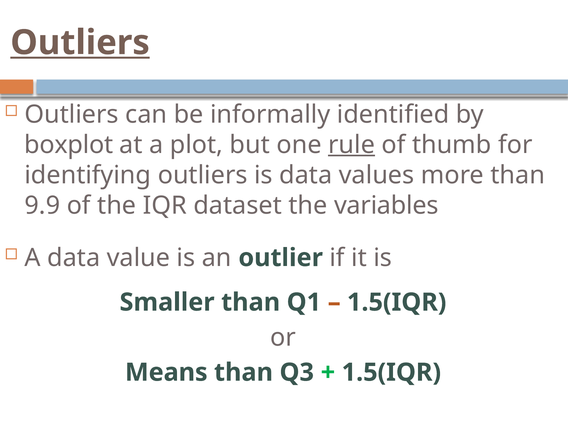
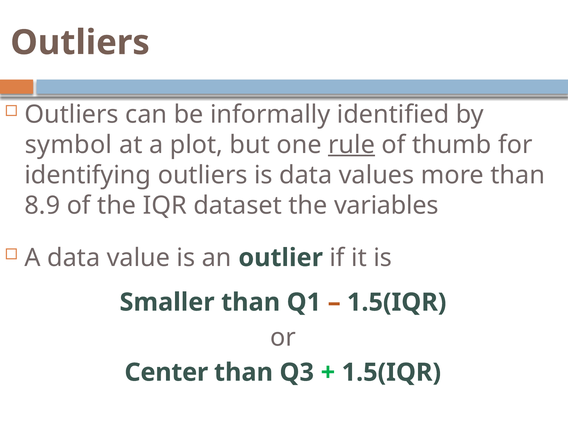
Outliers underline: present -> none (80, 43)
boxplot: boxplot -> symbol (68, 145)
9.9: 9.9 -> 8.9 (42, 205)
Means: Means -> Center (166, 372)
